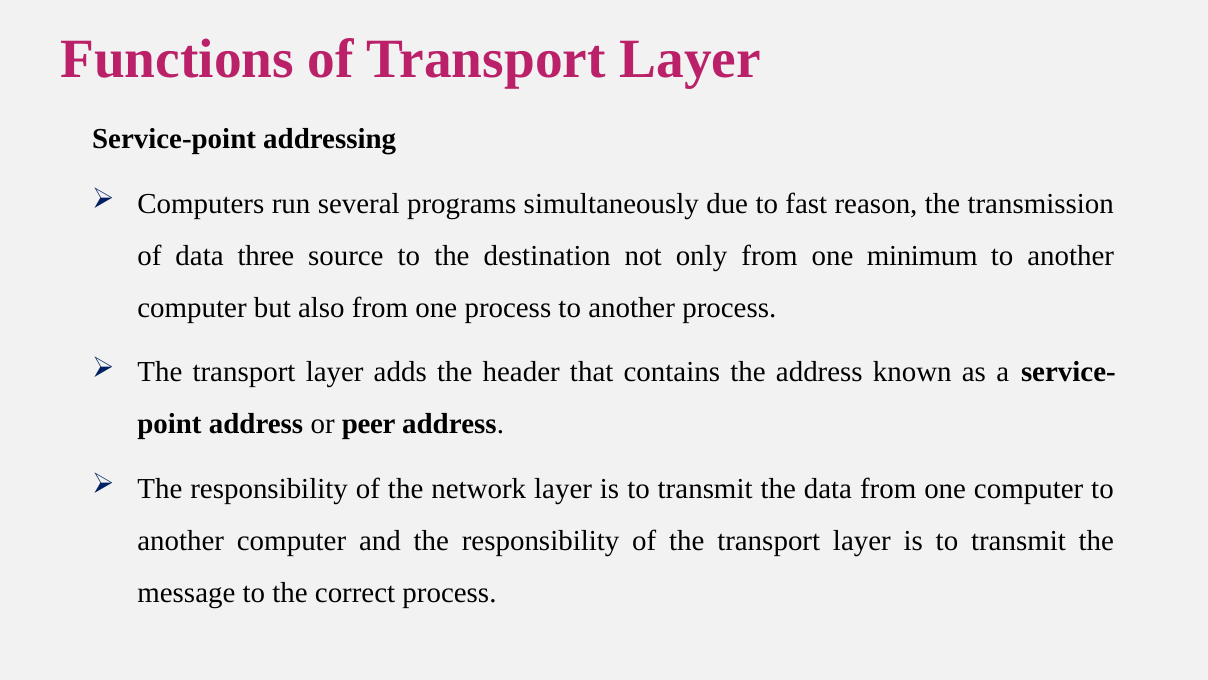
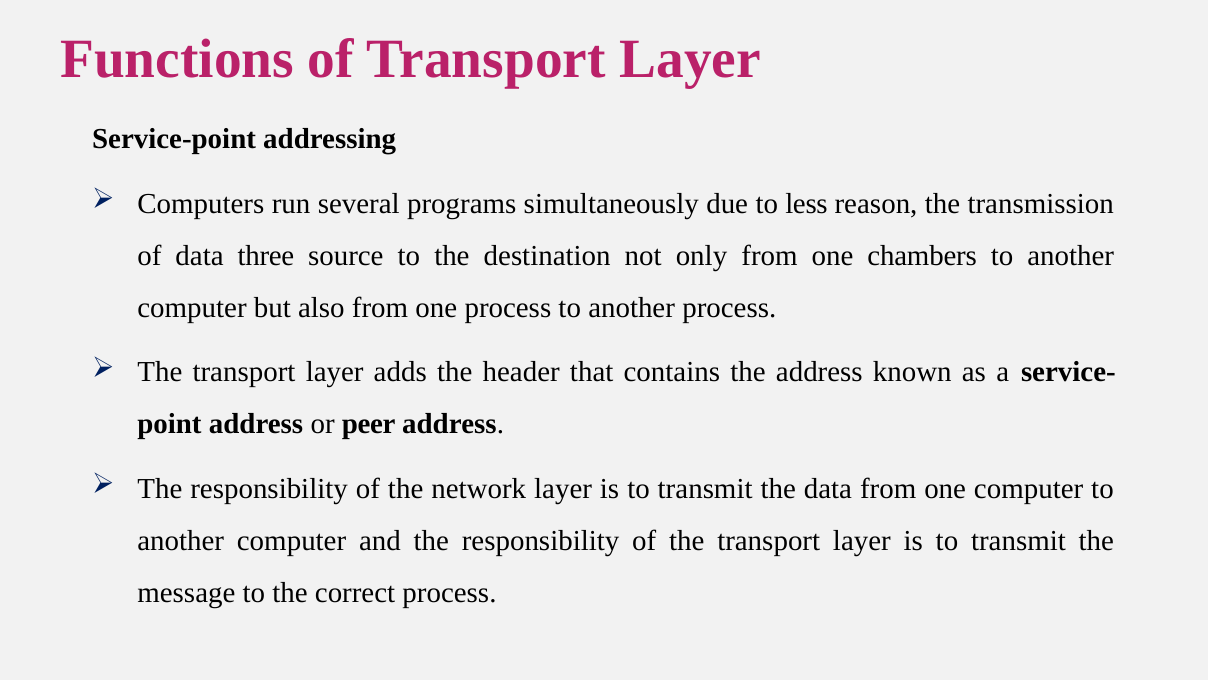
fast: fast -> less (807, 203)
minimum: minimum -> chambers (922, 255)
